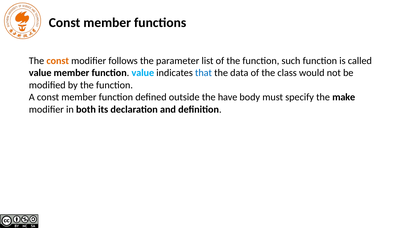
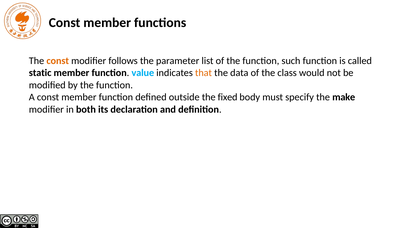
value: value -> static (40, 73)
that colour: blue -> orange (203, 73)
have: have -> fixed (228, 97)
